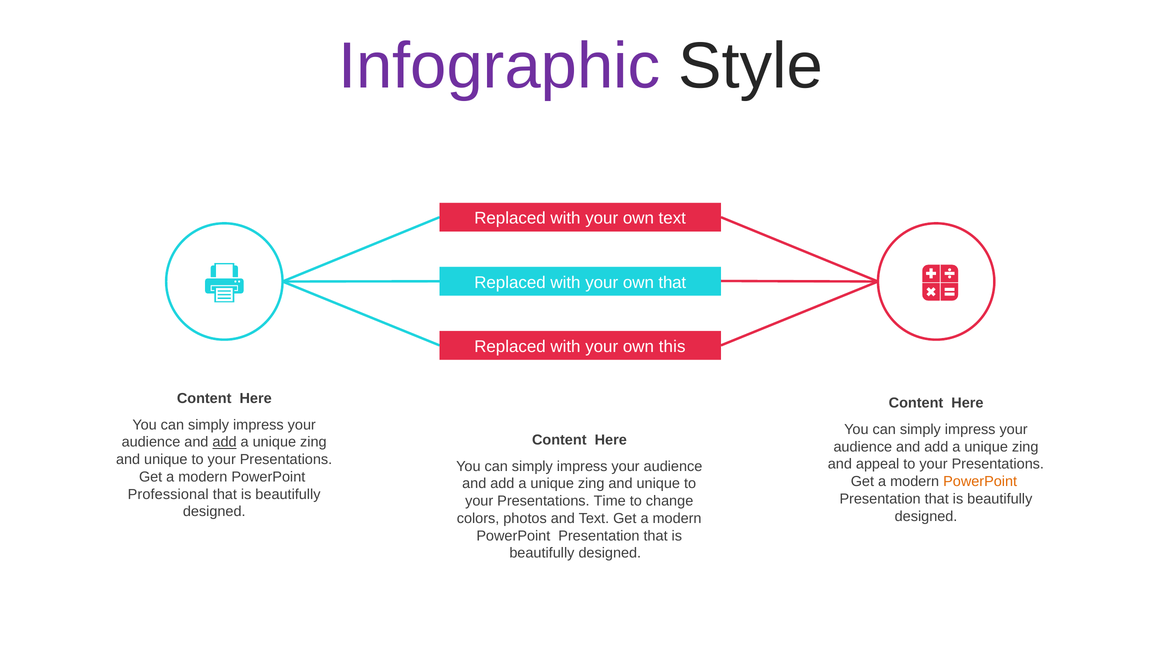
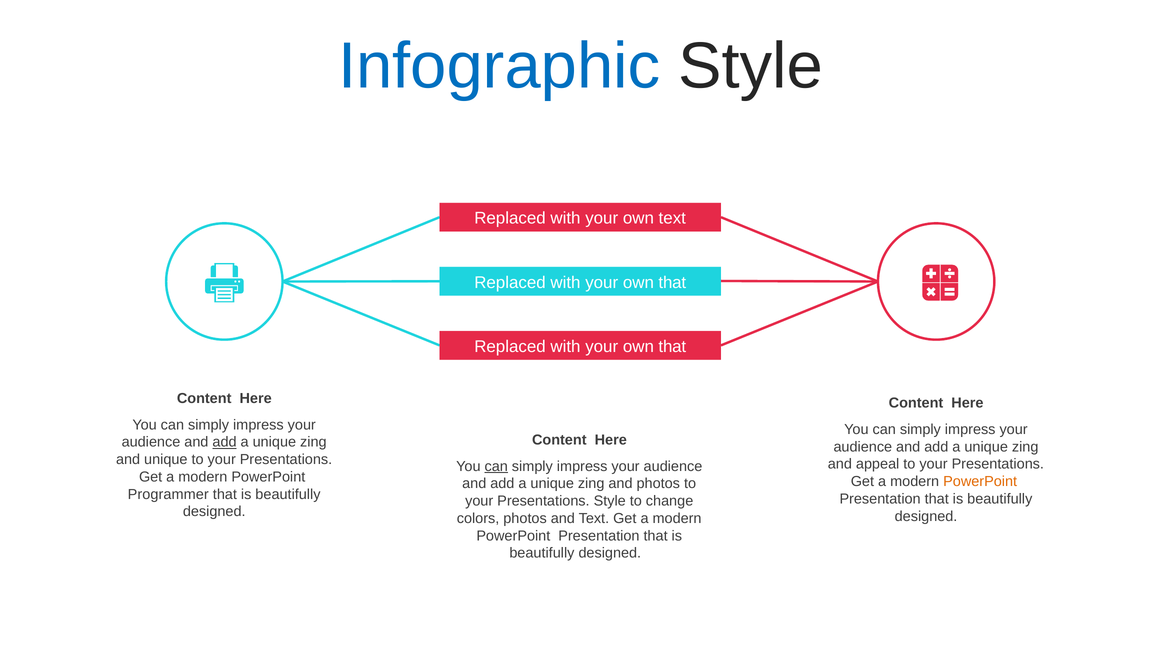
Infographic colour: purple -> blue (499, 66)
this: this -> that (672, 347)
can underline: none -> present (496, 466)
unique: unique -> photos (658, 484)
Professional: Professional -> Programmer (168, 494)
Presentations Time: Time -> Style (610, 501)
